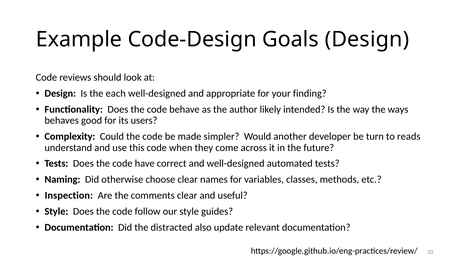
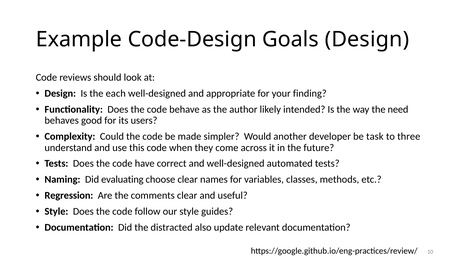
ways: ways -> need (398, 109)
turn: turn -> task (375, 136)
reads: reads -> three (409, 136)
otherwise: otherwise -> evaluating (122, 179)
Inspection: Inspection -> Regression (69, 195)
